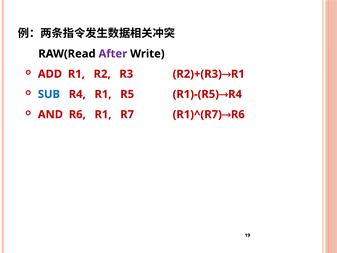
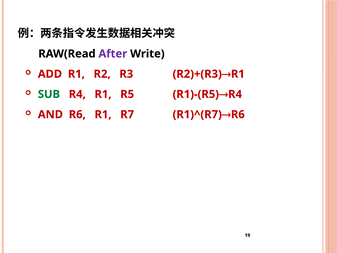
SUB colour: blue -> green (49, 94)
